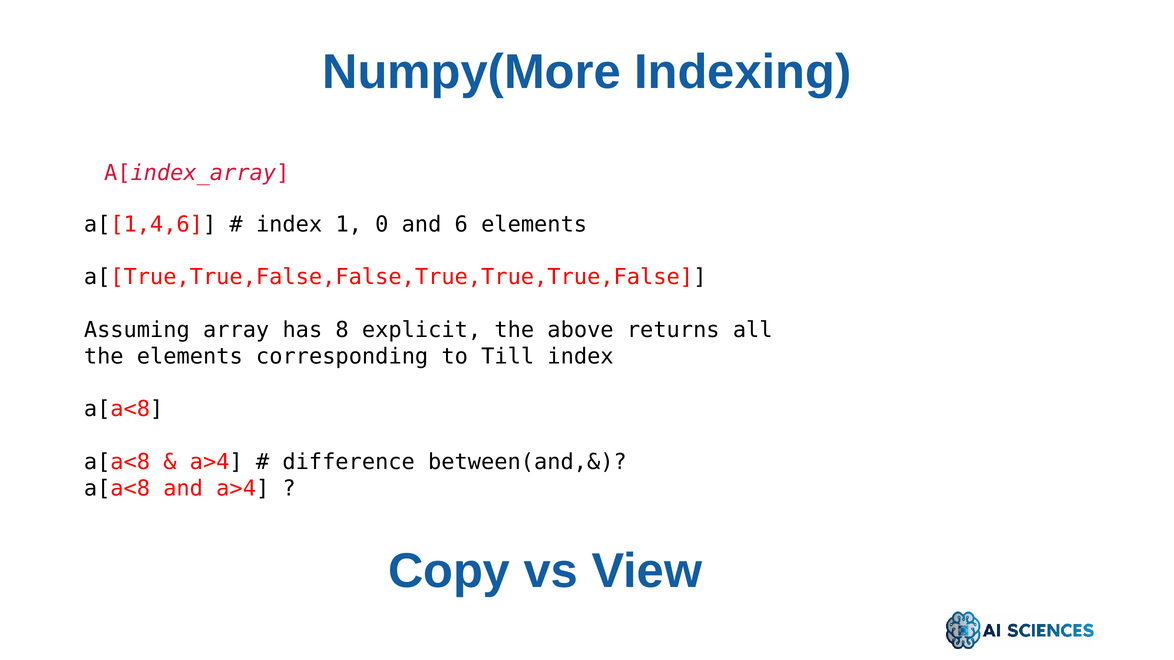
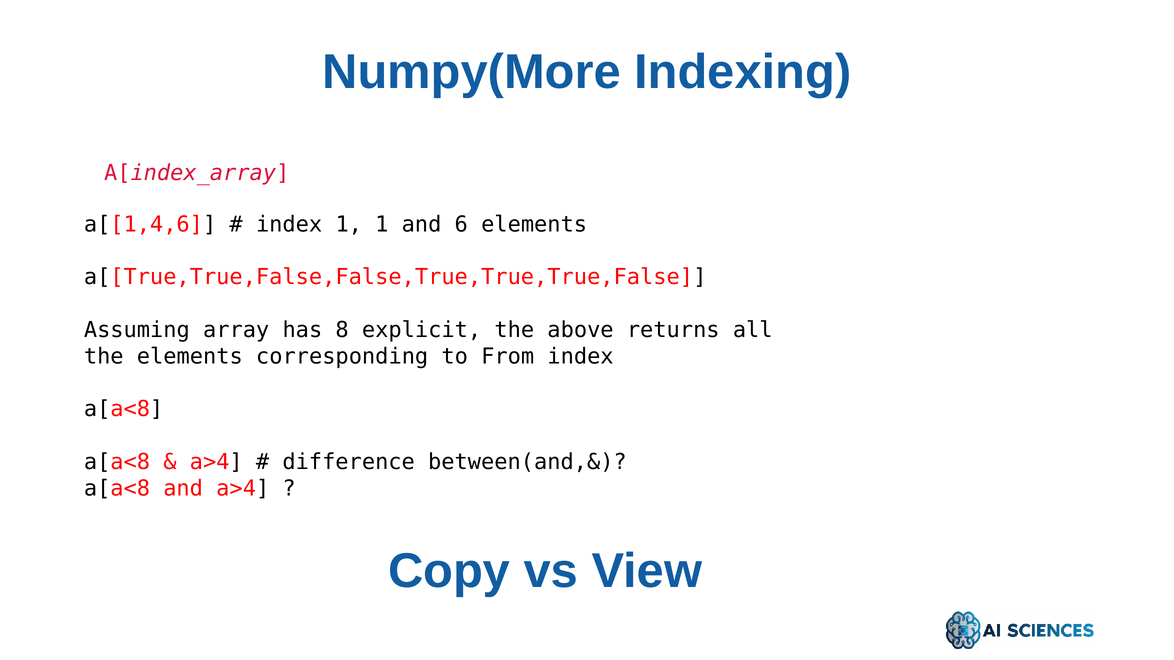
1 0: 0 -> 1 (382, 224)
Till: Till -> From (508, 356)
